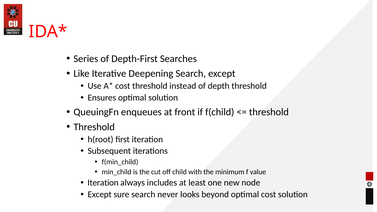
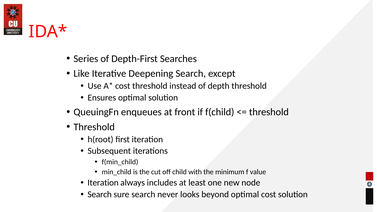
Except: Except -> Search (100, 194)
